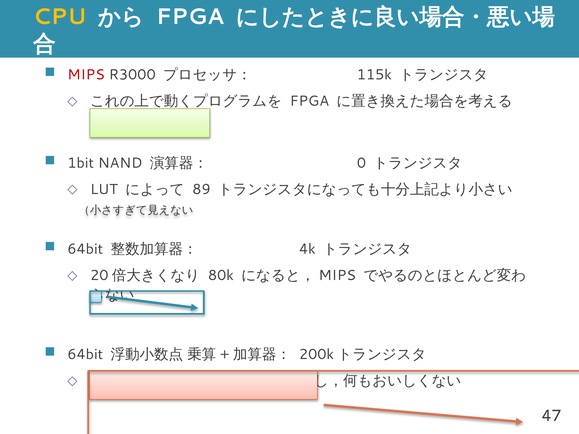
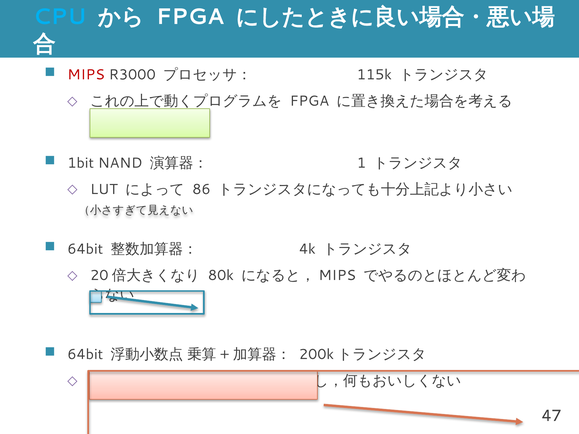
CPU colour: yellow -> light blue (60, 17)
0: 0 -> 1 (361, 163)
89: 89 -> 86 (201, 189)
